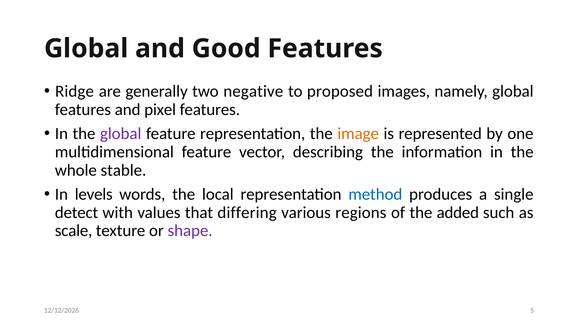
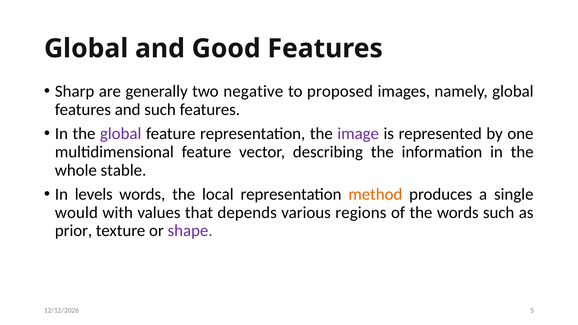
Ridge: Ridge -> Sharp (75, 91)
and pixel: pixel -> such (160, 110)
image colour: orange -> purple (358, 134)
method colour: blue -> orange (375, 194)
detect: detect -> would (76, 213)
differing: differing -> depends (247, 213)
the added: added -> words (458, 213)
scale: scale -> prior (74, 231)
